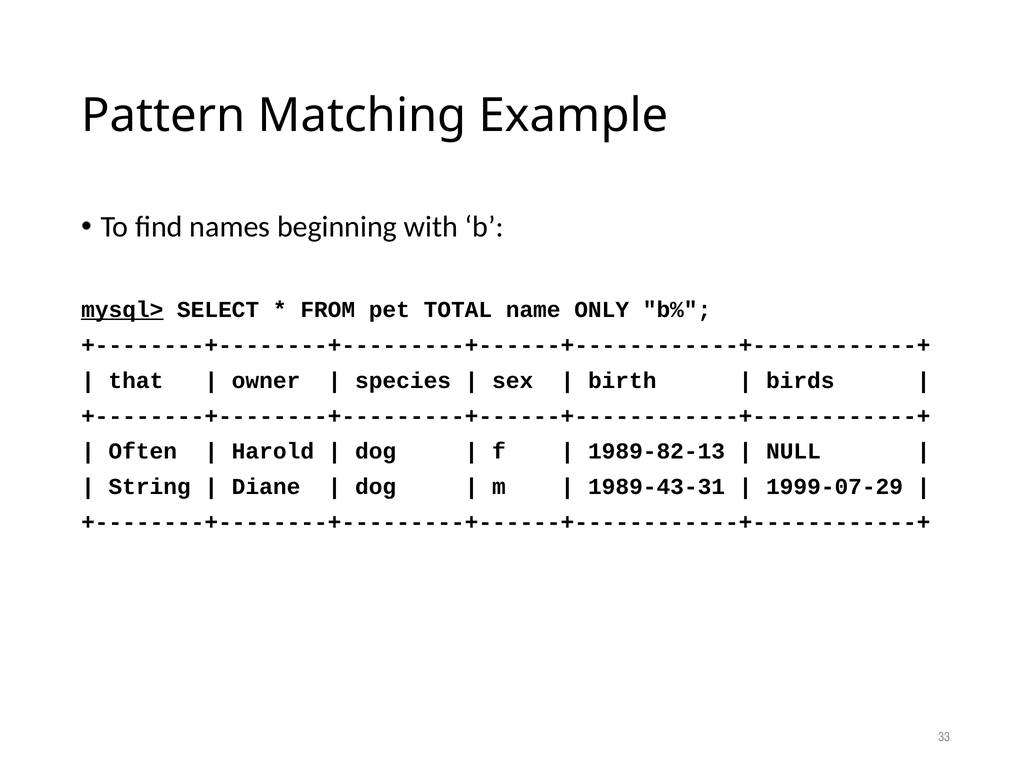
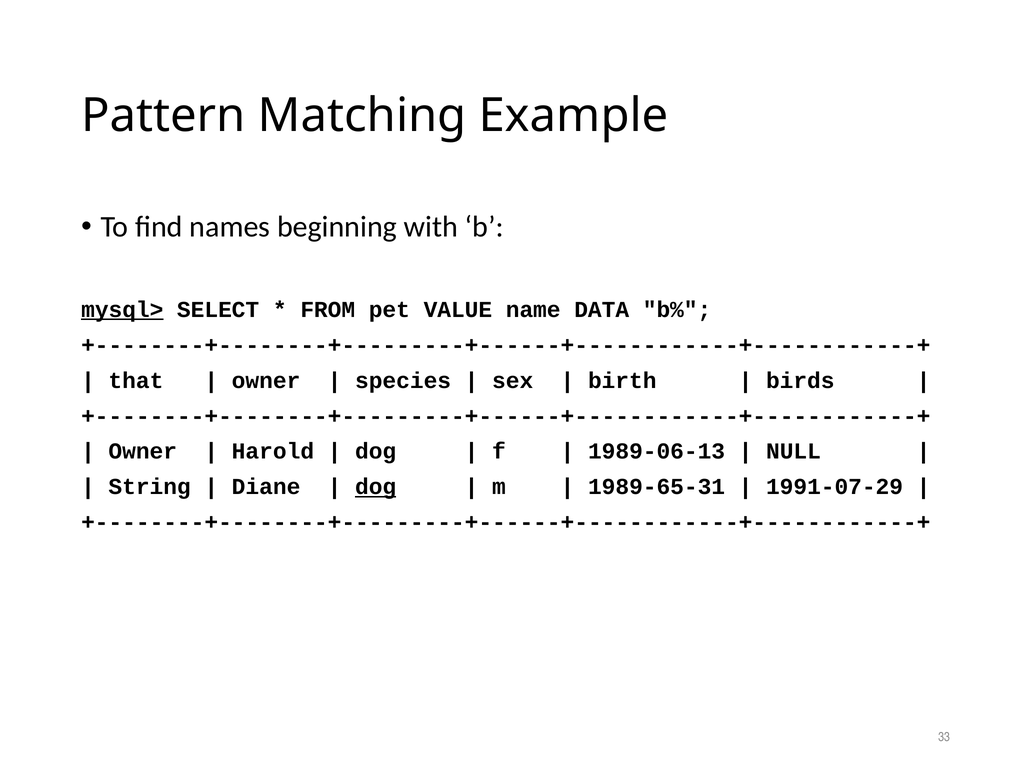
TOTAL: TOTAL -> VALUE (458, 310)
ONLY: ONLY -> DATA (602, 310)
Often: Often -> Owner (143, 452)
1989-82-13: 1989-82-13 -> 1989-06-13 (657, 452)
dog underline: none -> present (376, 487)
1989-43-31: 1989-43-31 -> 1989-65-31 (657, 487)
1999-07-29: 1999-07-29 -> 1991-07-29 (835, 487)
